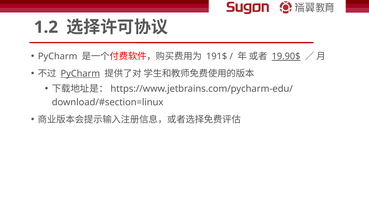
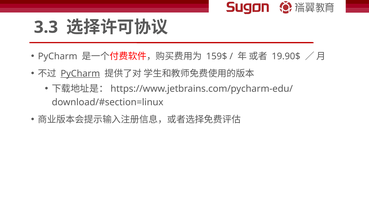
1.2: 1.2 -> 3.3 (46, 27)
191$: 191$ -> 159$ (217, 57)
19.90$ underline: present -> none (286, 57)
